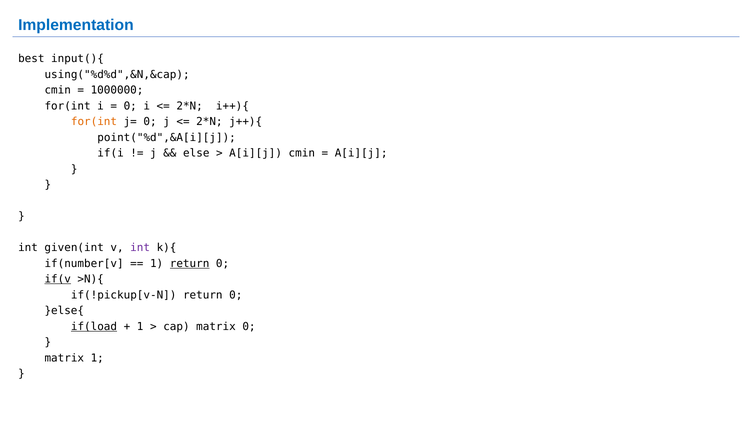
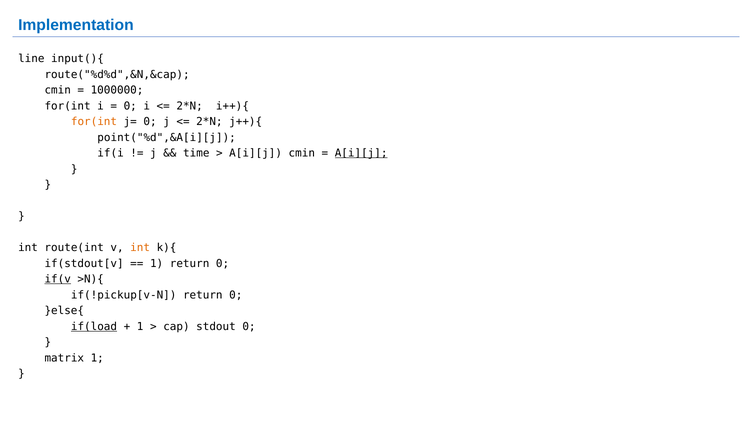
best: best -> line (31, 59)
using("%d%d",&N,&cap: using("%d%d",&N,&cap -> route("%d%d",&N,&cap (117, 74)
else: else -> time (196, 153)
A[i][j underline: none -> present (361, 153)
given(int: given(int -> route(int (74, 248)
int colour: purple -> orange (140, 248)
if(number[v: if(number[v -> if(stdout[v (84, 263)
return underline: present -> none (190, 263)
cap matrix: matrix -> stdout (216, 326)
